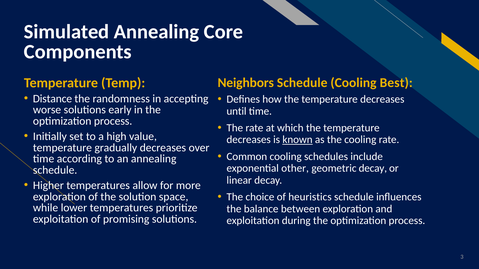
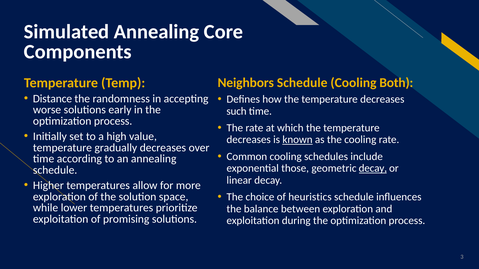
Best: Best -> Both (396, 83)
until: until -> such (237, 111)
other: other -> those (295, 169)
decay underline: none -> present (373, 169)
